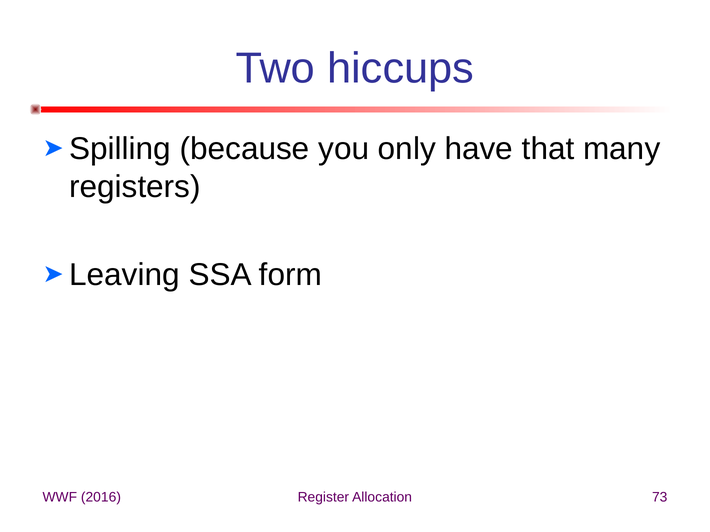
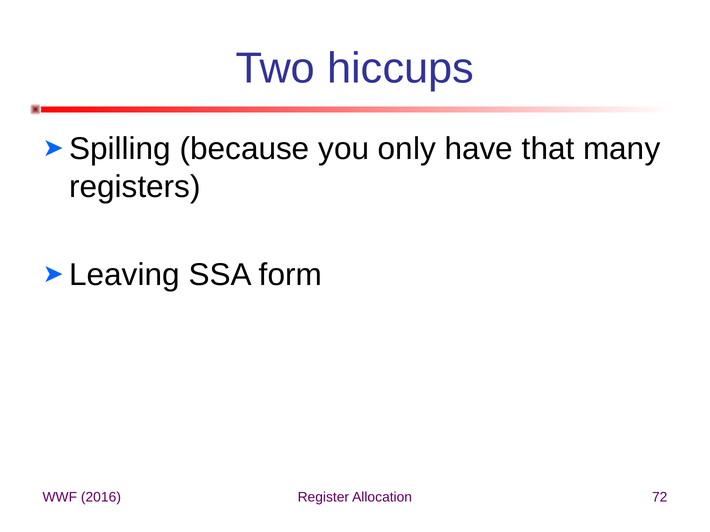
73: 73 -> 72 (660, 498)
